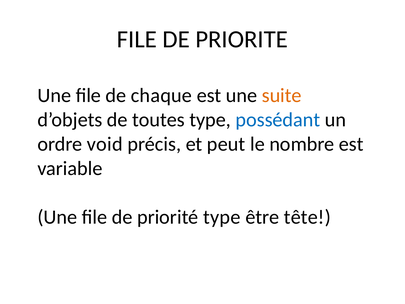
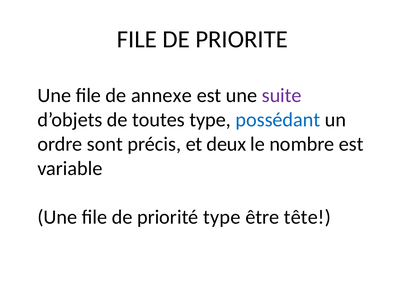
chaque: chaque -> annexe (161, 95)
suite colour: orange -> purple (282, 95)
void: void -> sont (105, 144)
peut: peut -> deux (226, 144)
